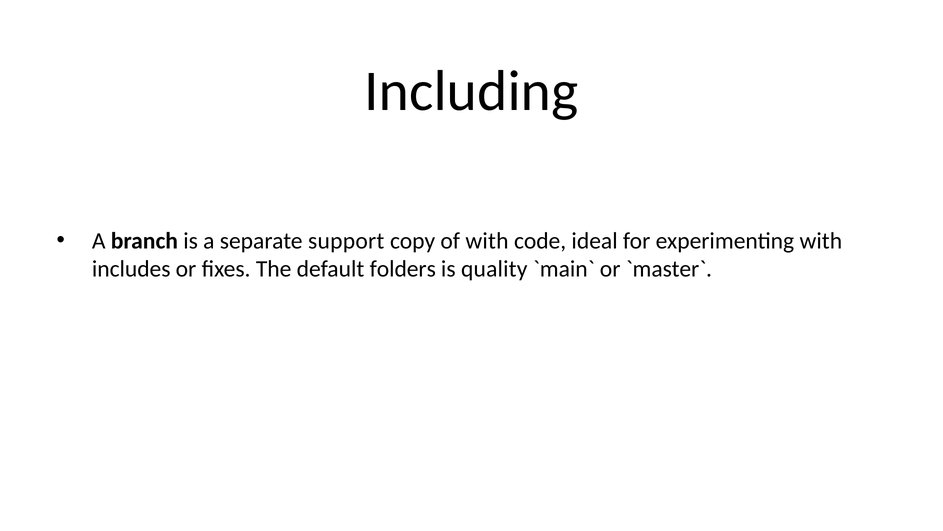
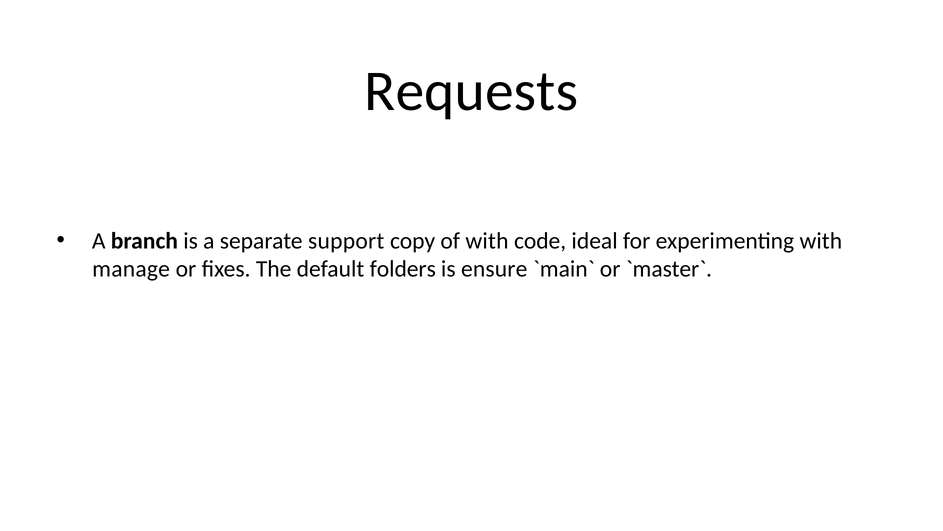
Including: Including -> Requests (471, 91)
includes: includes -> manage (131, 269)
quality: quality -> ensure (494, 269)
